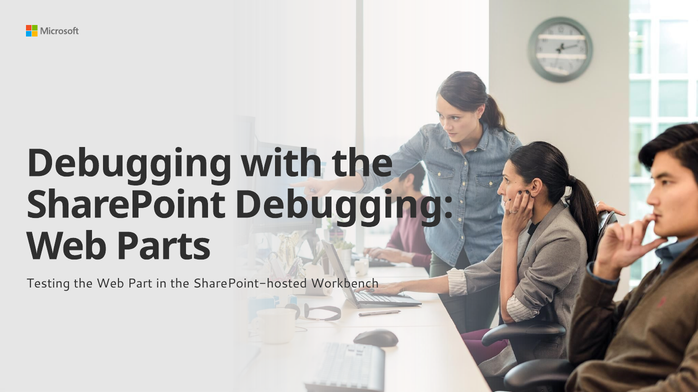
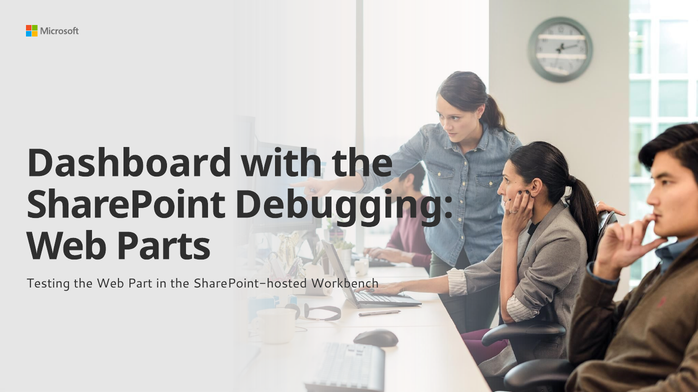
Debugging: Debugging -> Dashboard (129, 164)
